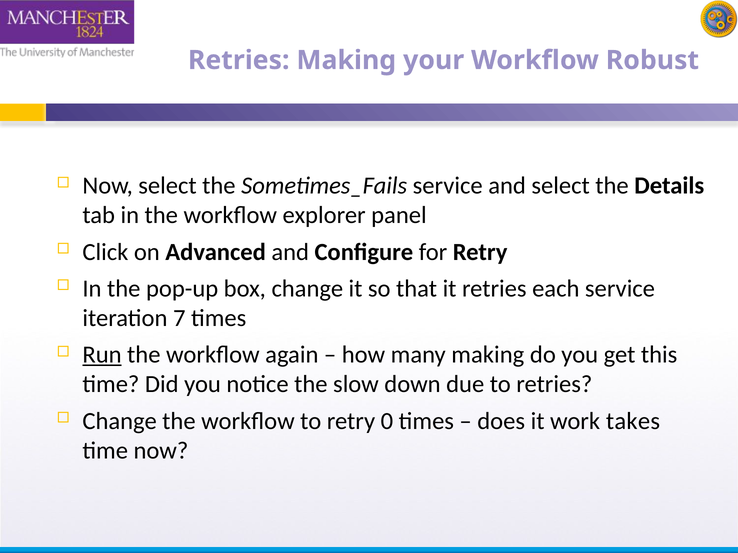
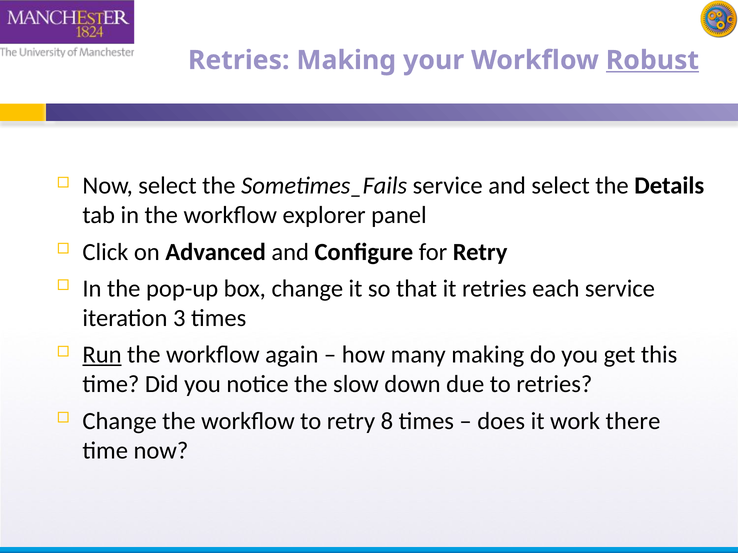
Robust underline: none -> present (652, 60)
7: 7 -> 3 (179, 318)
0: 0 -> 8 (387, 421)
takes: takes -> there (633, 421)
